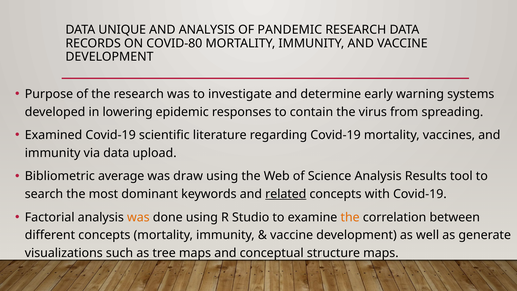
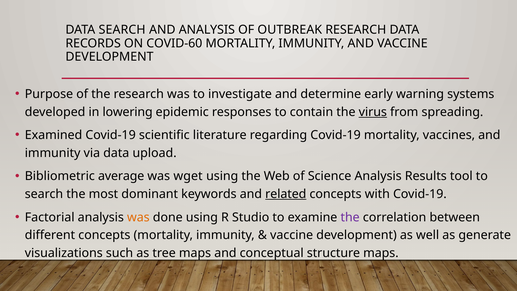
DATA UNIQUE: UNIQUE -> SEARCH (122, 30)
PANDEMIC: PANDEMIC -> OUTBREAK (290, 30)
COVID-80: COVID-80 -> COVID-60 (174, 43)
virus underline: none -> present (373, 112)
draw: draw -> wget (188, 176)
the colour: orange -> purple (350, 217)
